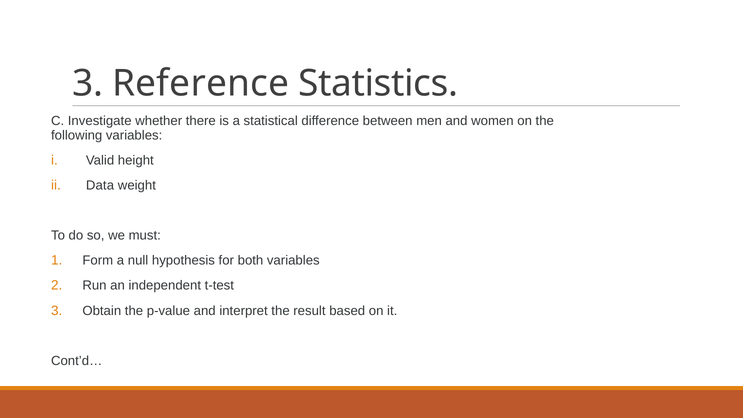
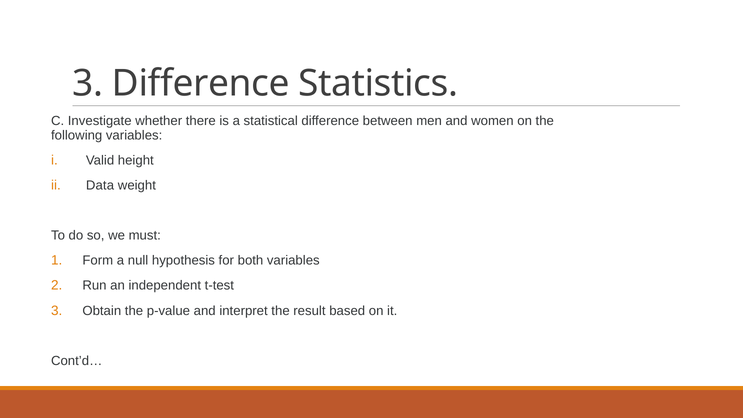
3 Reference: Reference -> Difference (201, 83)
